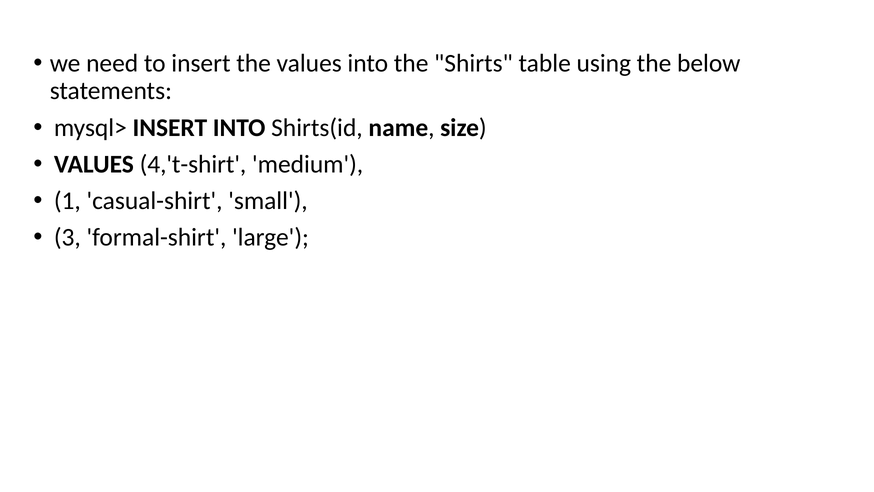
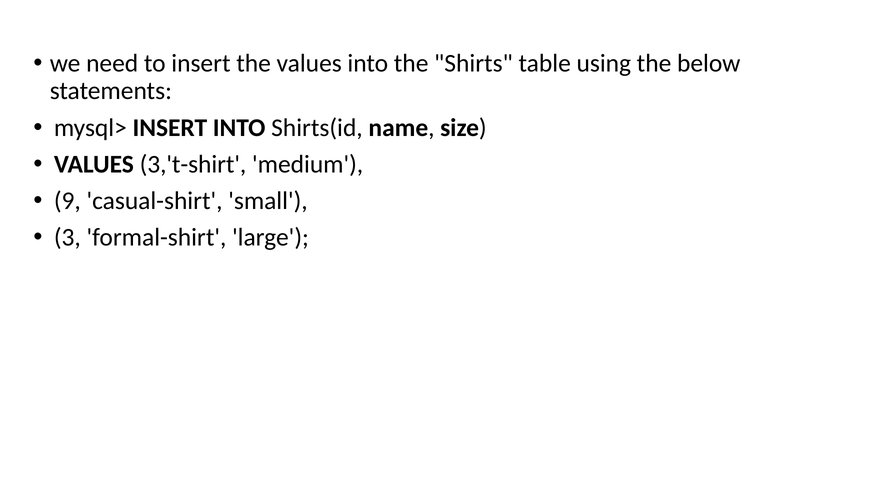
4,'t-shirt: 4,'t-shirt -> 3,'t-shirt (193, 164)
1: 1 -> 9 (67, 201)
